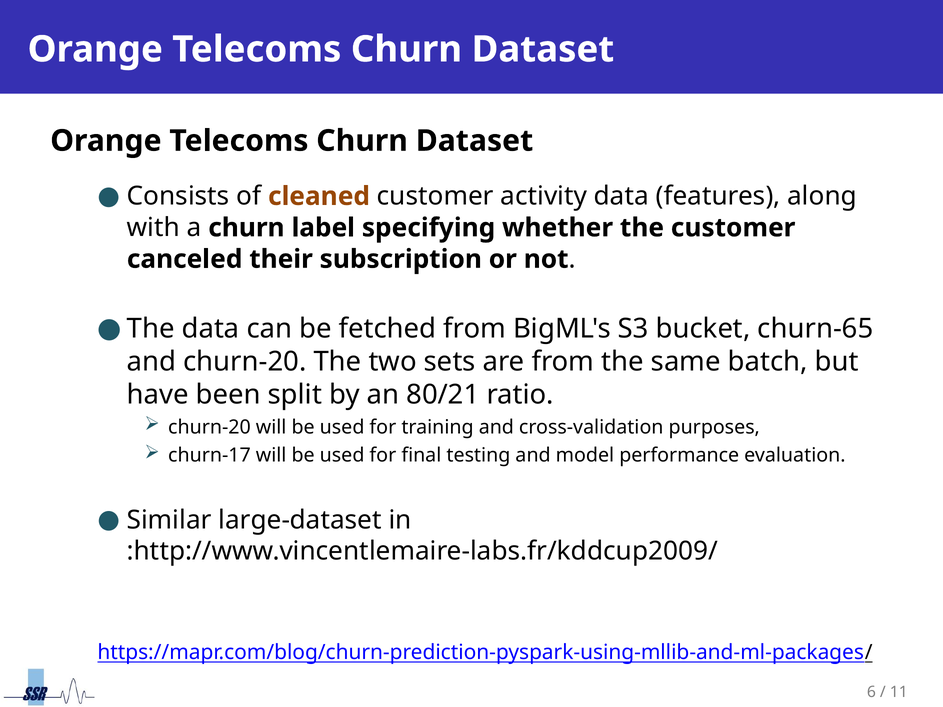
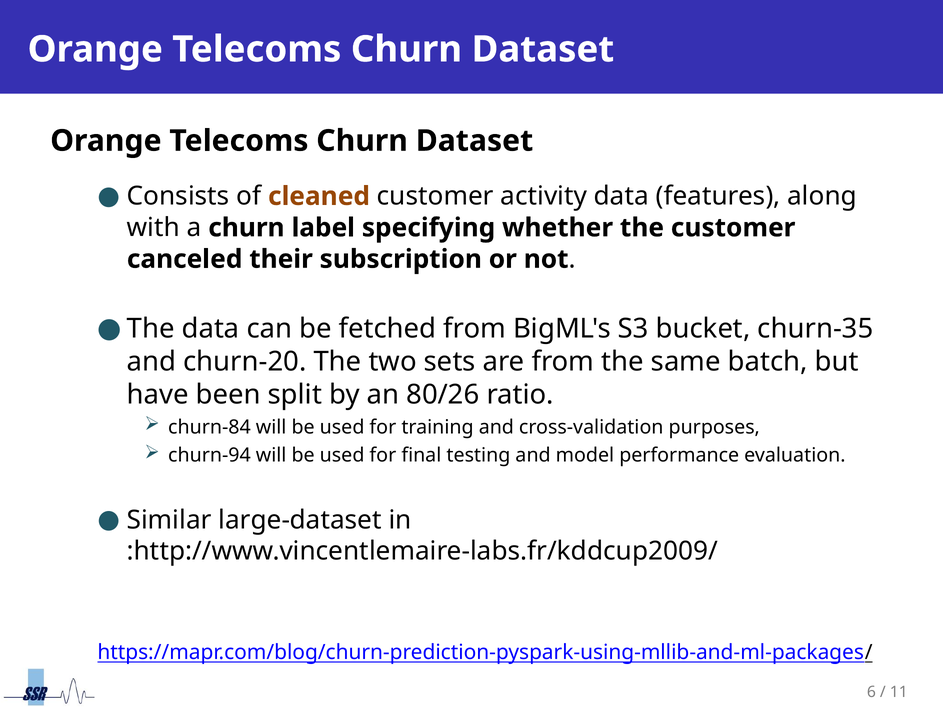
churn-65: churn-65 -> churn-35 (815, 329)
80/21: 80/21 -> 80/26 (443, 395)
churn-20: churn-20 -> churn-84 (209, 427)
churn-17: churn-17 -> churn-94 (209, 455)
